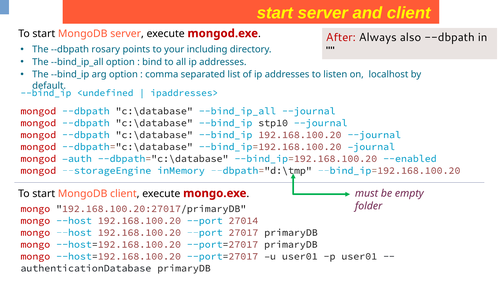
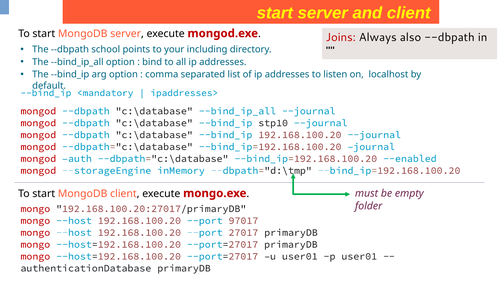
After: After -> Joins (341, 38)
rosary: rosary -> school (106, 49)
<undefined: <undefined -> <mandatory (105, 93)
27014: 27014 -> 97017 (243, 221)
